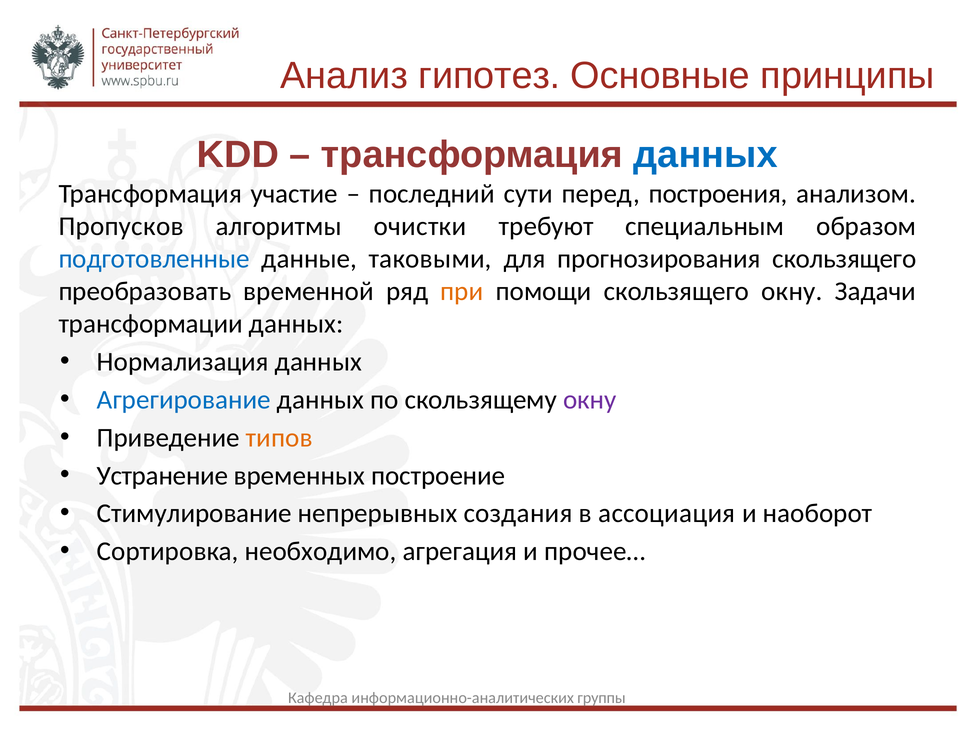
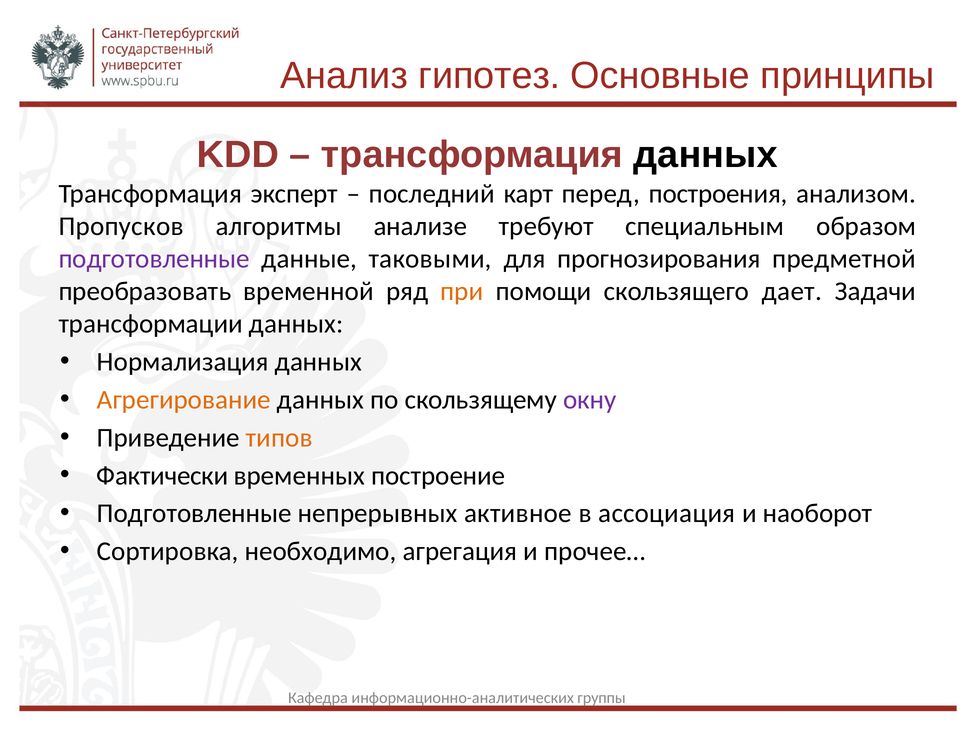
данных colour: blue -> black (706, 155)
участие: участие -> эксперт (294, 194)
сути: сути -> карт (528, 194)
очистки: очистки -> анализе (420, 226)
подготовленные colour: blue -> purple (154, 259)
прогнозирования скользящего: скользящего -> предметной (844, 259)
скользящего окну: окну -> дает (792, 291)
Агрегирование colour: blue -> orange (184, 400)
Устранение: Устранение -> Фактически (162, 476)
Стимулирование: Стимулирование -> Подготовленные (194, 514)
создания: создания -> активное (518, 514)
